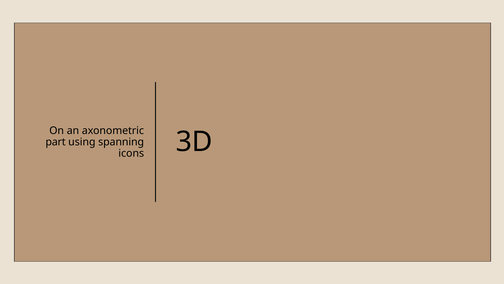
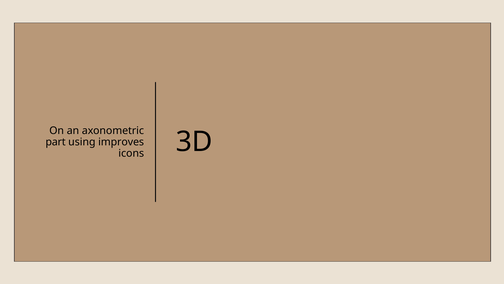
spanning: spanning -> improves (121, 142)
